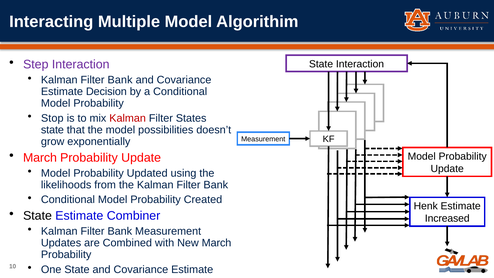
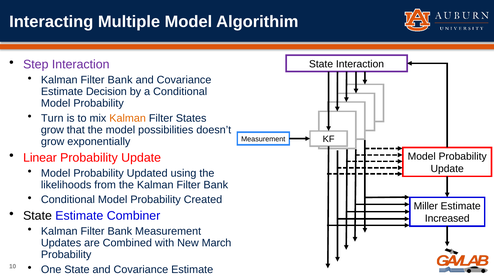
Stop: Stop -> Turn (52, 118)
Kalman colour: red -> orange (128, 118)
state: state -> grow (52, 130)
March: March -> Linear (40, 158)
Henk: Henk -> Miller (426, 206)
